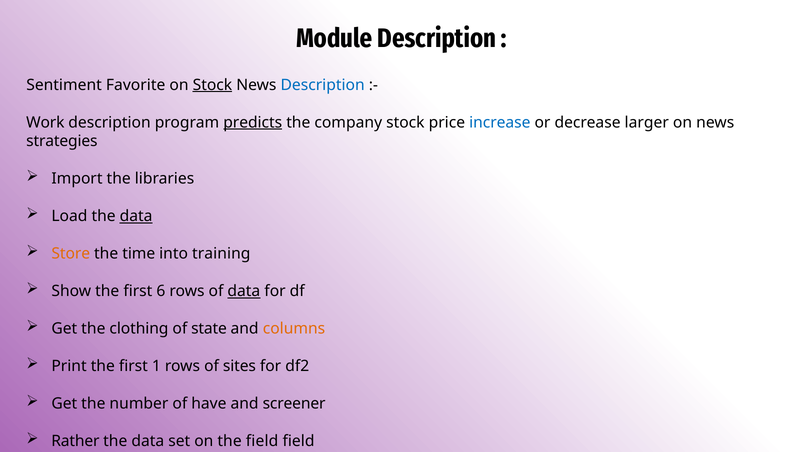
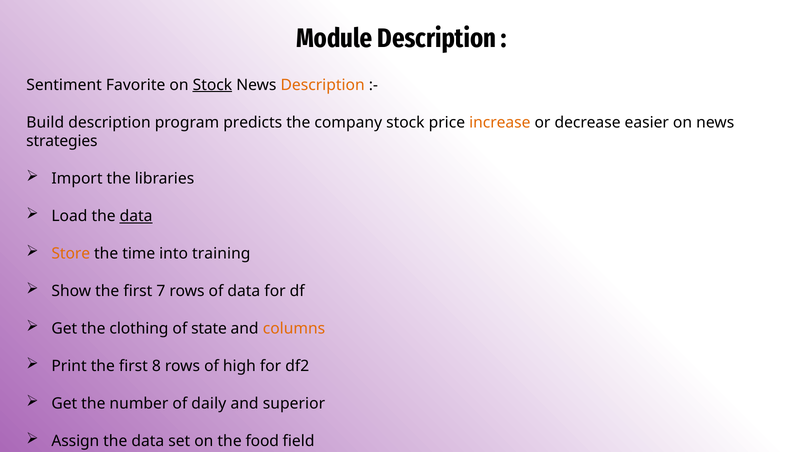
Description colour: blue -> orange (323, 85)
Work: Work -> Build (45, 122)
predicts underline: present -> none (253, 122)
increase colour: blue -> orange (500, 122)
larger: larger -> easier (647, 122)
6: 6 -> 7 (161, 291)
data underline: present -> none (244, 291)
1: 1 -> 8 (156, 366)
sites: sites -> high (239, 366)
have: have -> daily (209, 403)
screener: screener -> superior (294, 403)
Rather: Rather -> Assign (75, 441)
the field: field -> food (262, 441)
